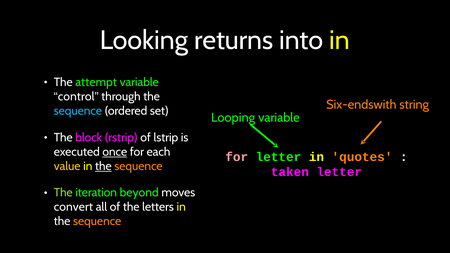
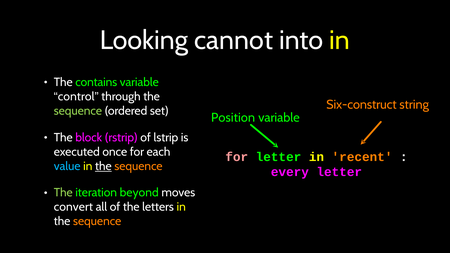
returns: returns -> cannot (234, 40)
attempt: attempt -> contains (96, 82)
Six-endswith: Six-endswith -> Six-construct (361, 105)
sequence colour: light blue -> light green (78, 111)
Looping: Looping -> Position (233, 118)
once underline: present -> none (115, 152)
quotes: quotes -> recent (362, 157)
value colour: yellow -> light blue (67, 166)
taken: taken -> every (290, 172)
